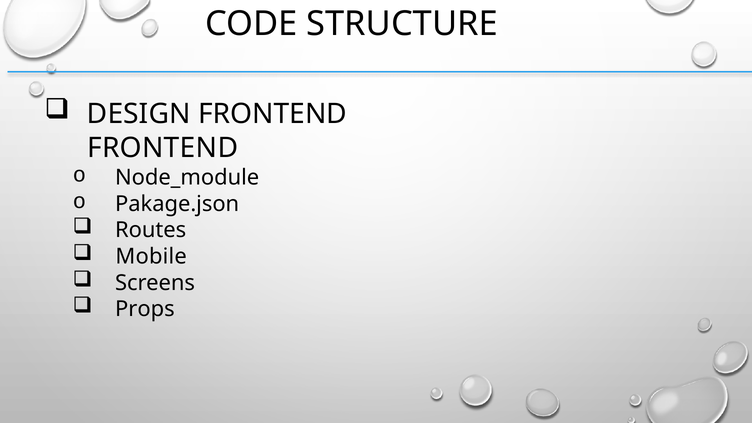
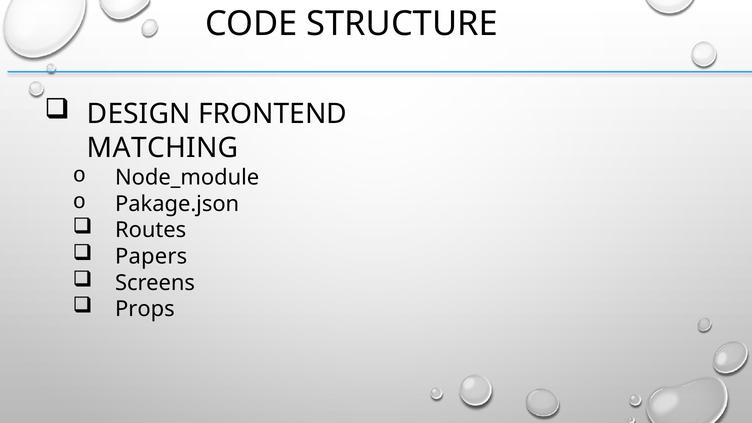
FRONTEND: FRONTEND -> MATCHING (163, 148)
Mobile: Mobile -> Papers (151, 256)
